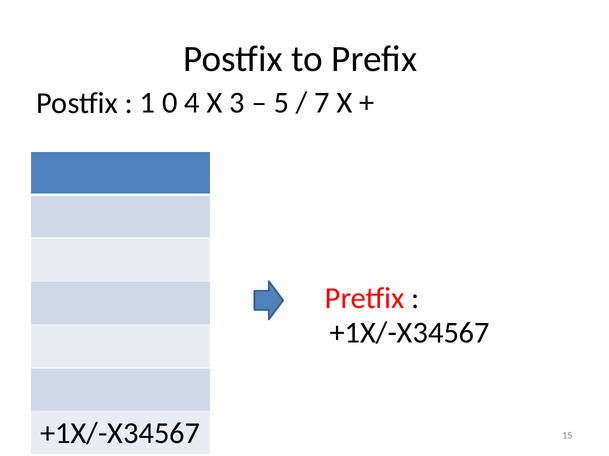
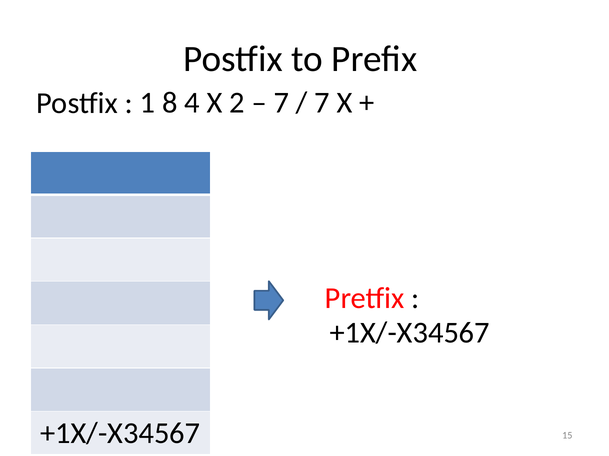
0: 0 -> 8 (170, 103)
3: 3 -> 2 (237, 103)
5: 5 -> 7 (281, 103)
